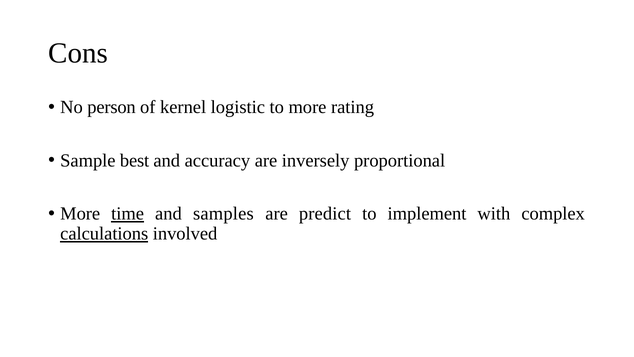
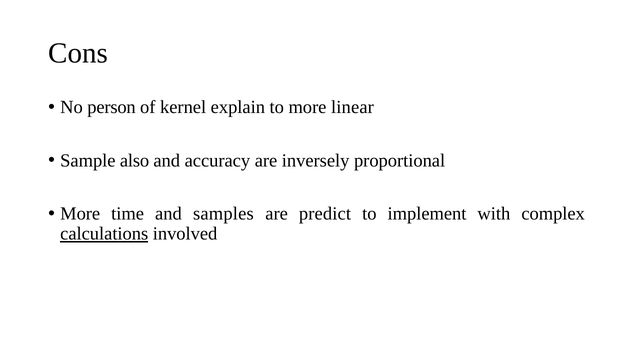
logistic: logistic -> explain (238, 107)
rating: rating -> linear (352, 107)
best: best -> also (135, 160)
time underline: present -> none (128, 214)
